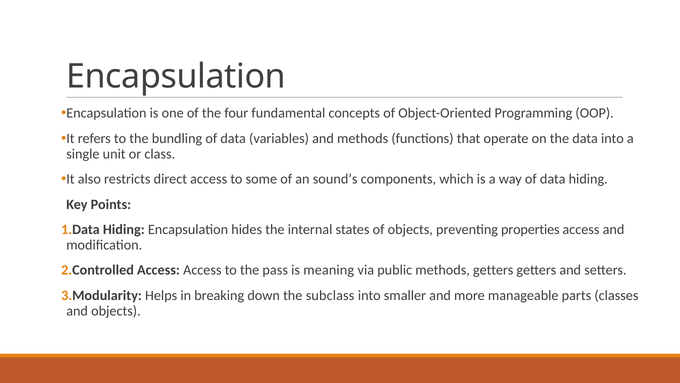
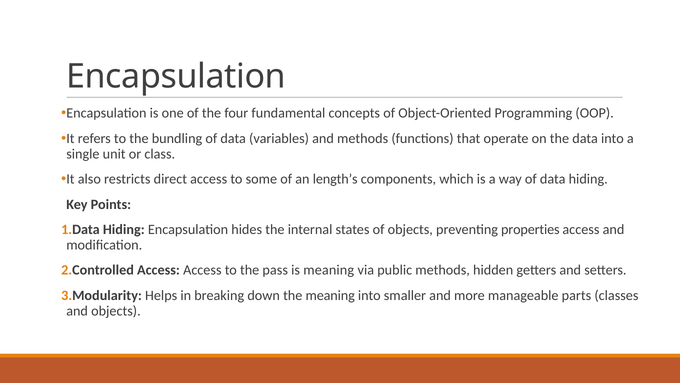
sound’s: sound’s -> length’s (335, 179)
methods getters: getters -> hidden (493, 270)
the subclass: subclass -> meaning (330, 295)
